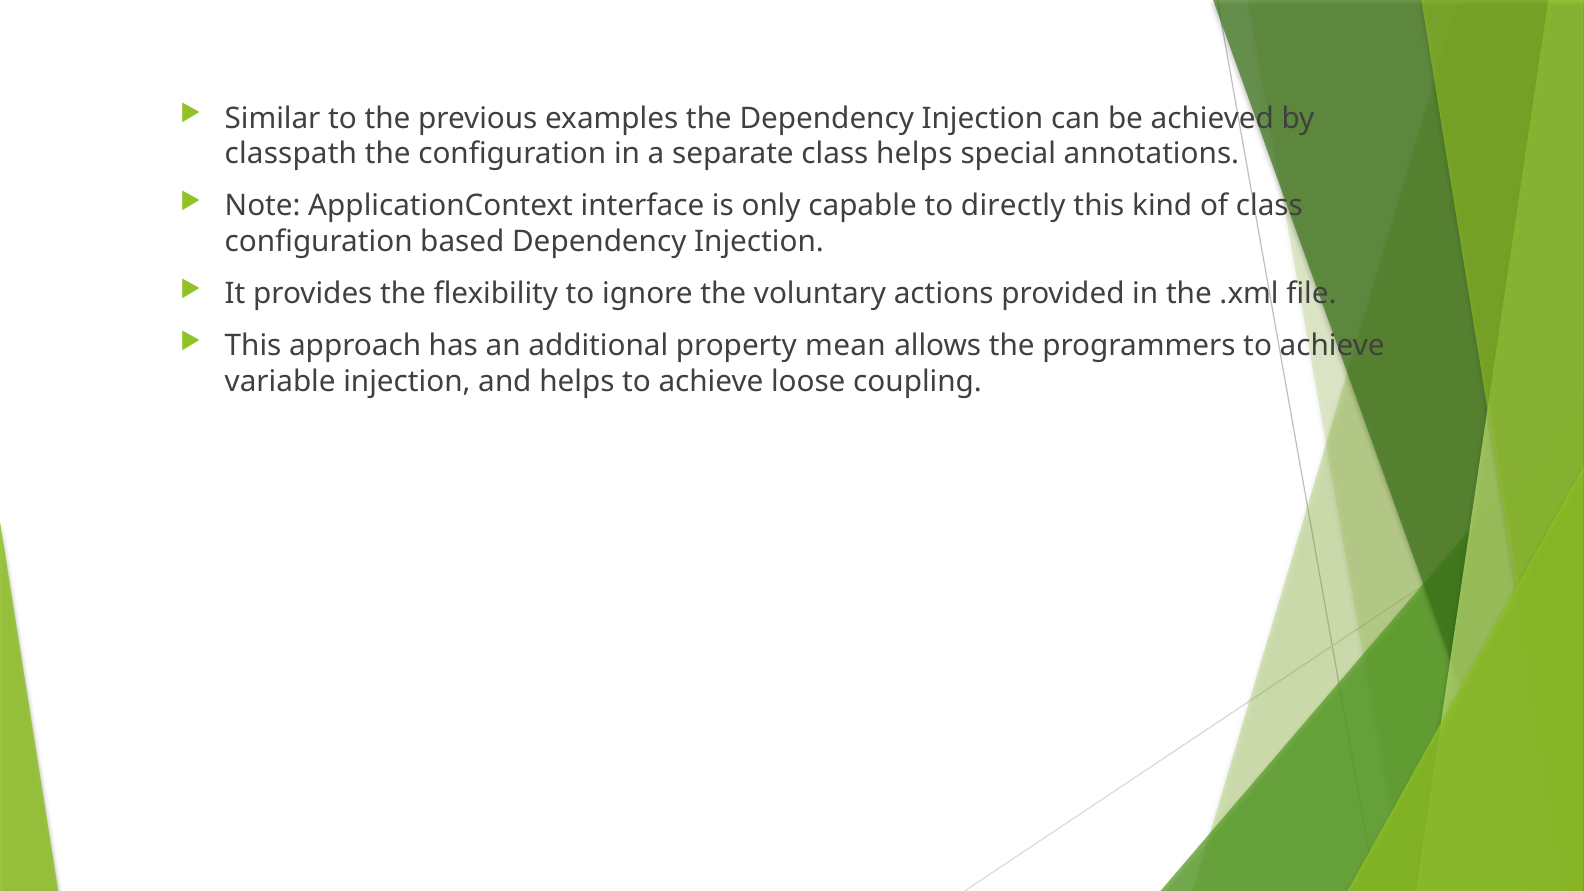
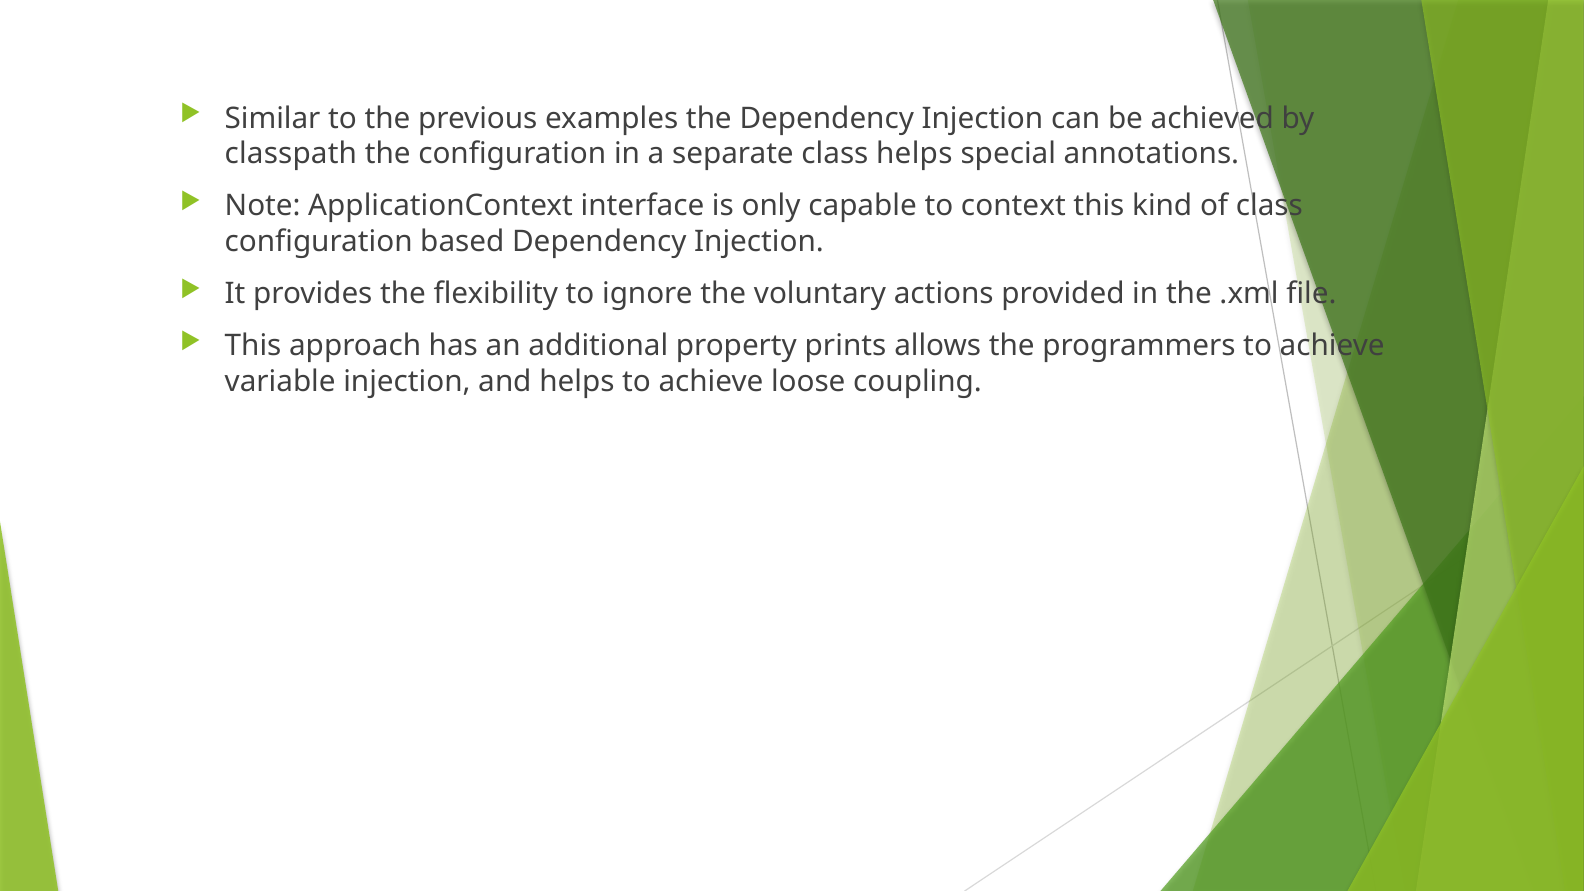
directly: directly -> context (1013, 206)
mean: mean -> prints (846, 346)
